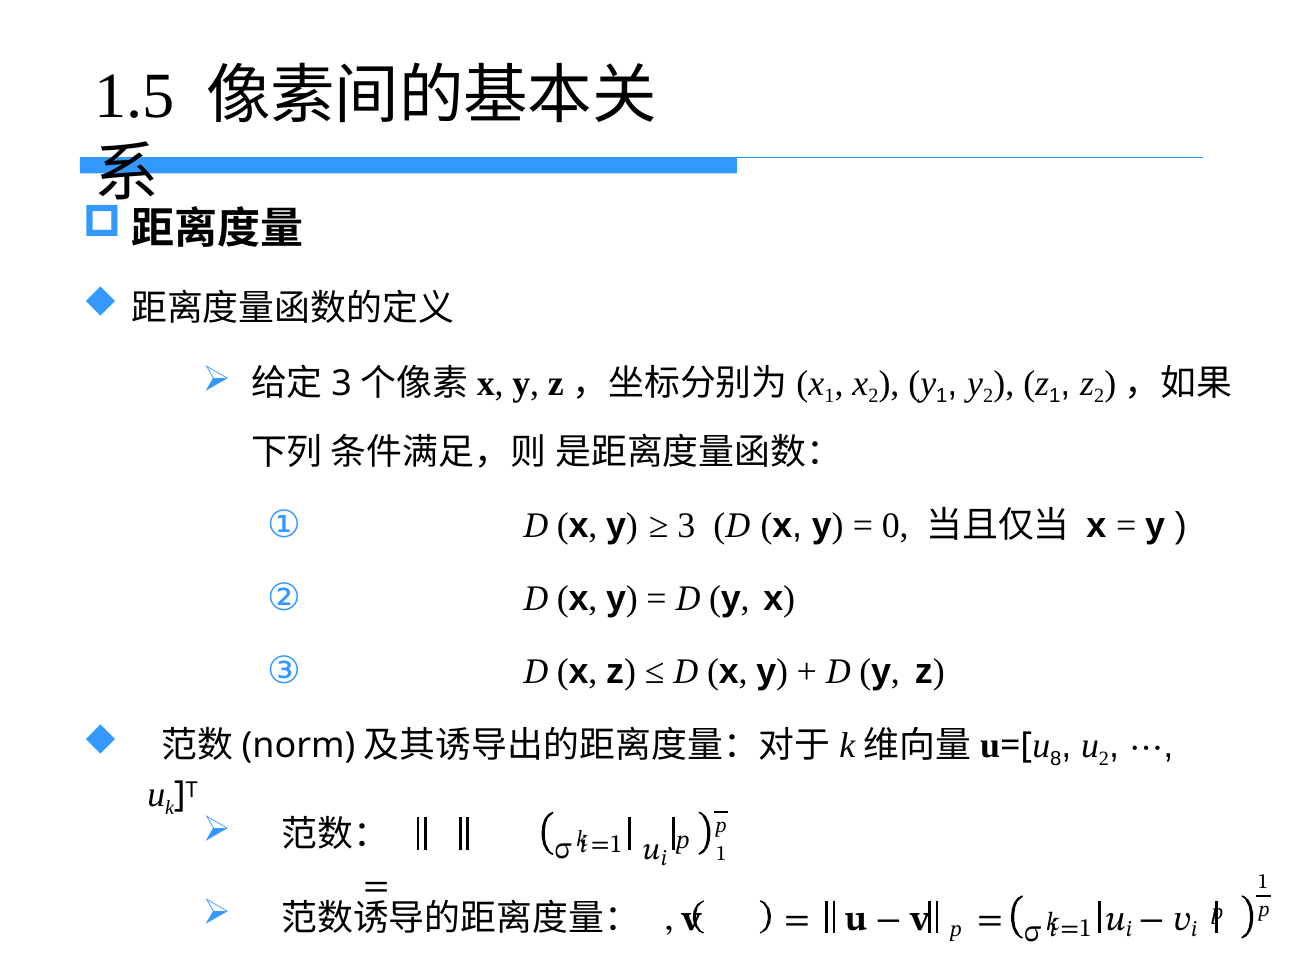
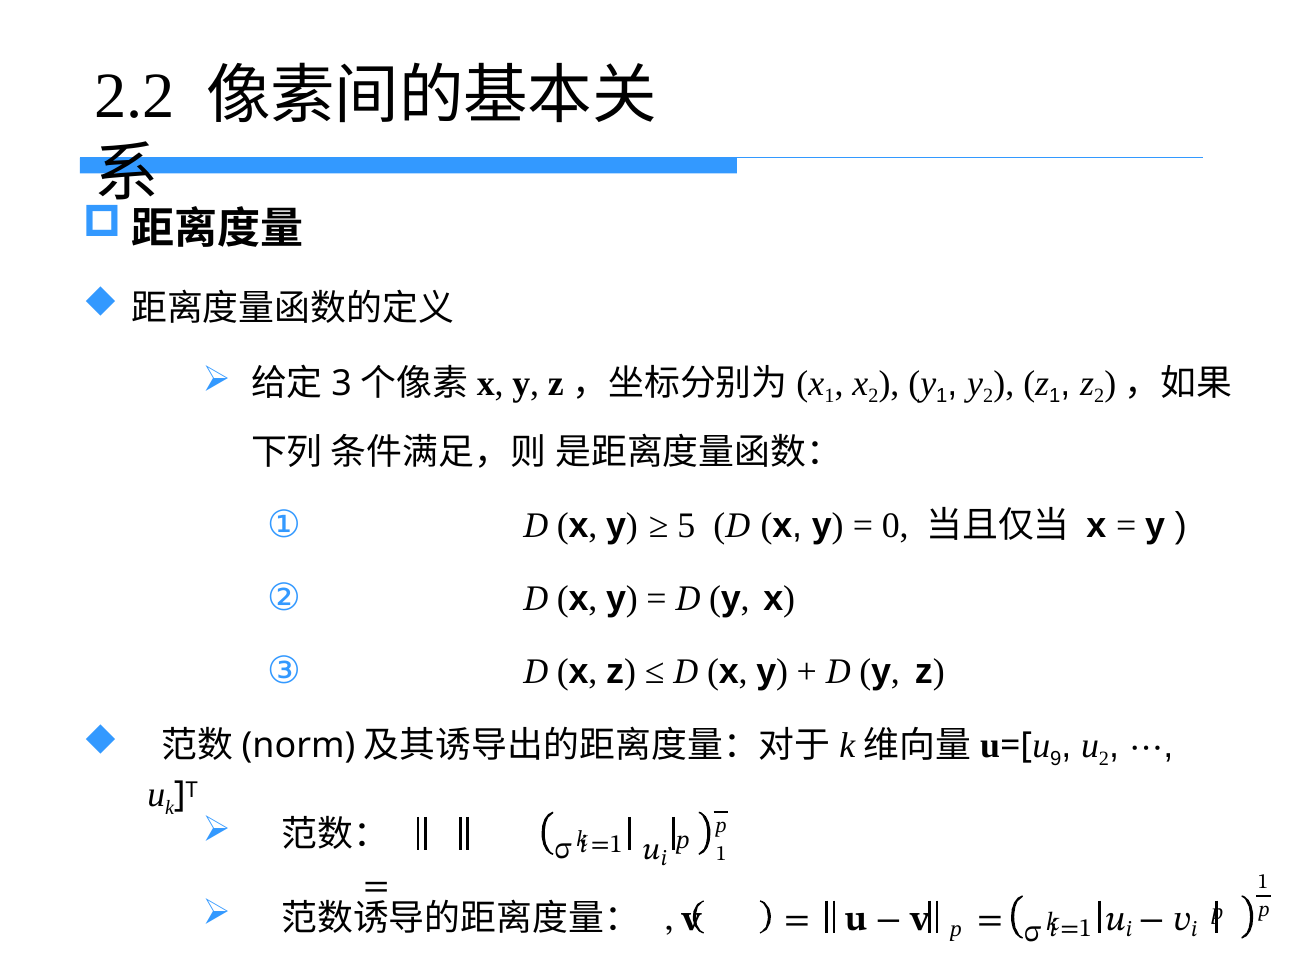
1.5: 1.5 -> 2.2 (134, 96)
3: 3 -> 5 (686, 525)
8: 8 -> 9 (1056, 758)
